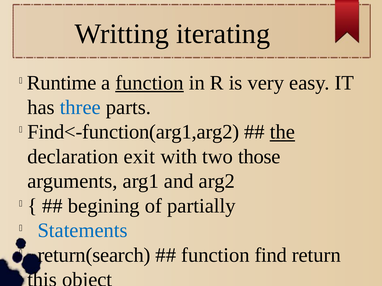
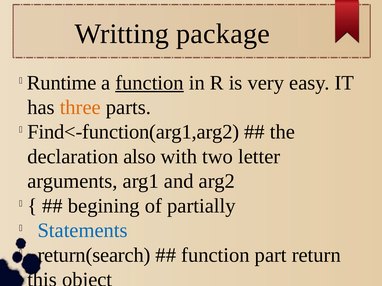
iterating: iterating -> package (223, 34)
three colour: blue -> orange (80, 108)
the underline: present -> none (282, 132)
exit: exit -> also (140, 157)
those: those -> letter (259, 157)
find: find -> part (271, 255)
